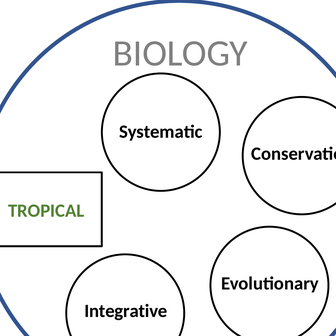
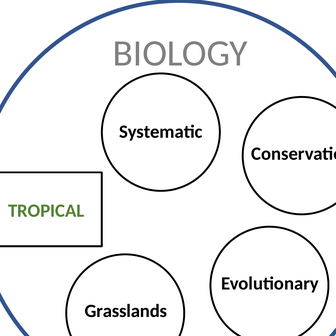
Integrative: Integrative -> Grasslands (126, 311)
